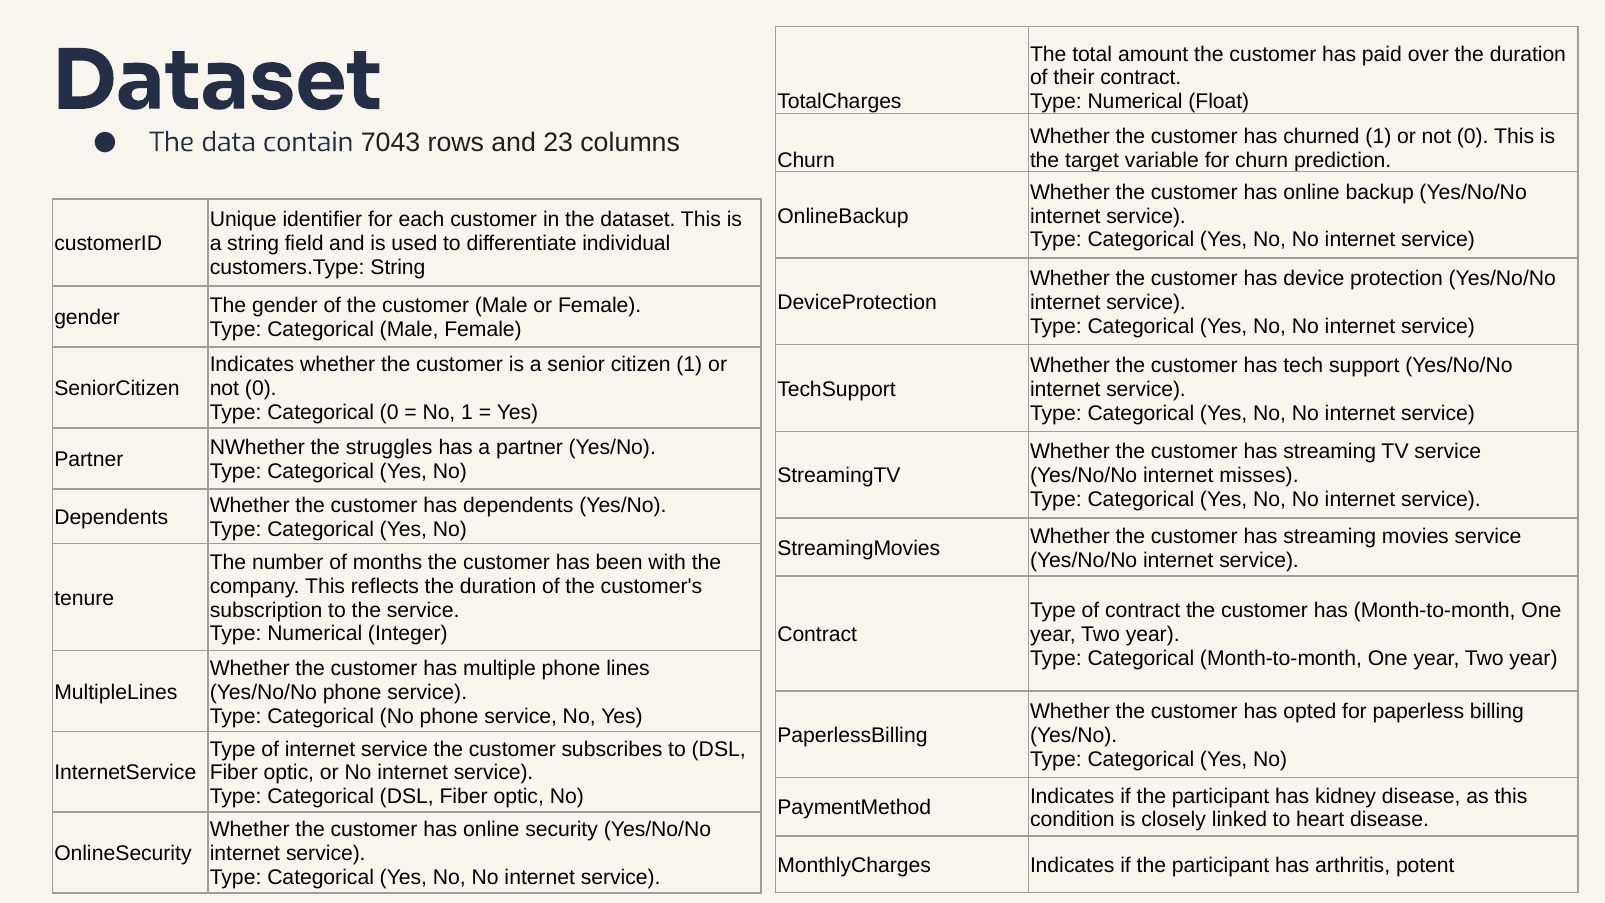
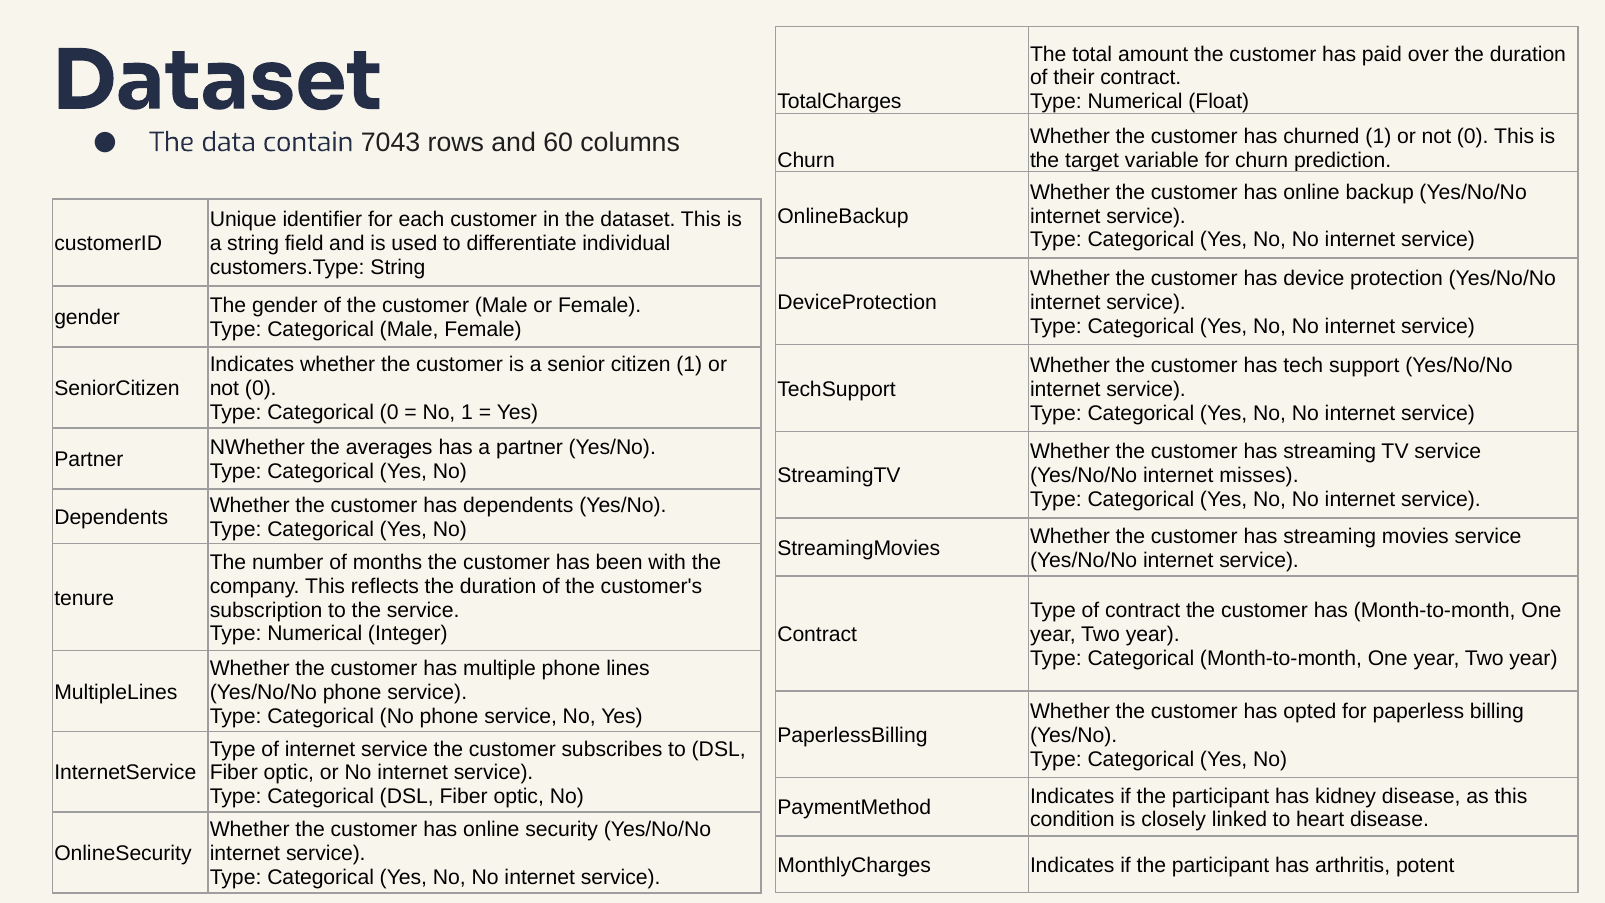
23: 23 -> 60 (558, 142)
struggles: struggles -> averages (389, 448)
